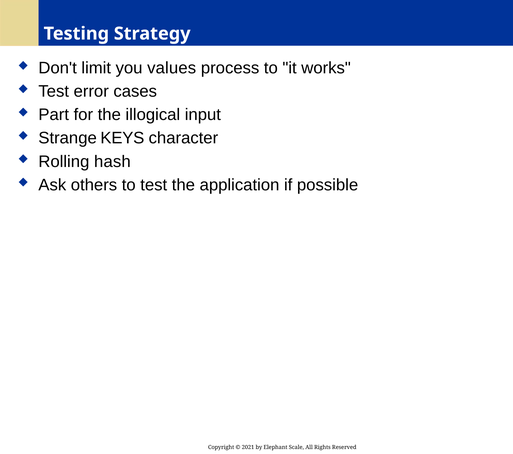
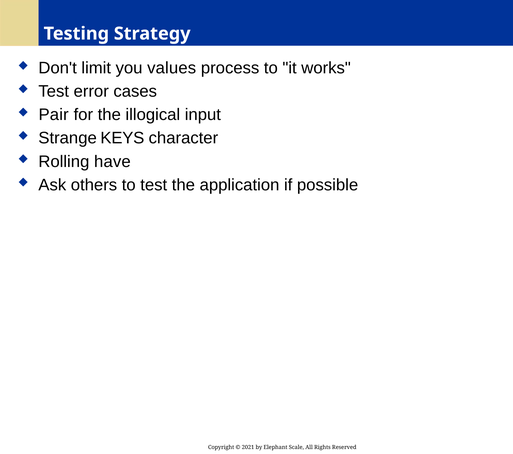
Part: Part -> Pair (54, 115)
hash: hash -> have (112, 162)
